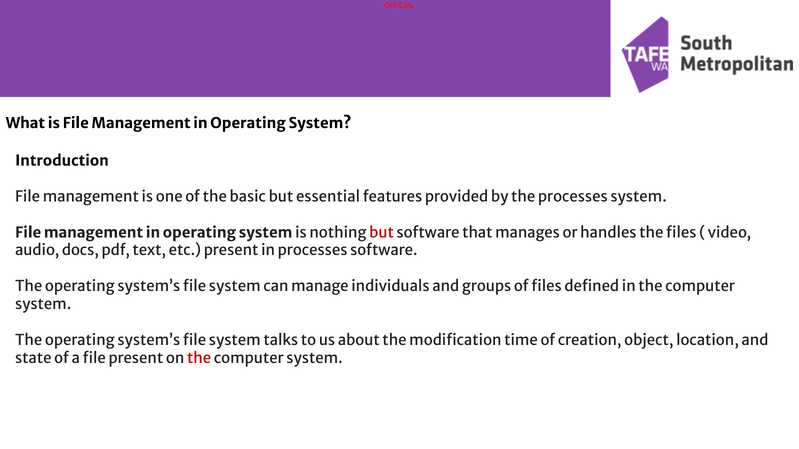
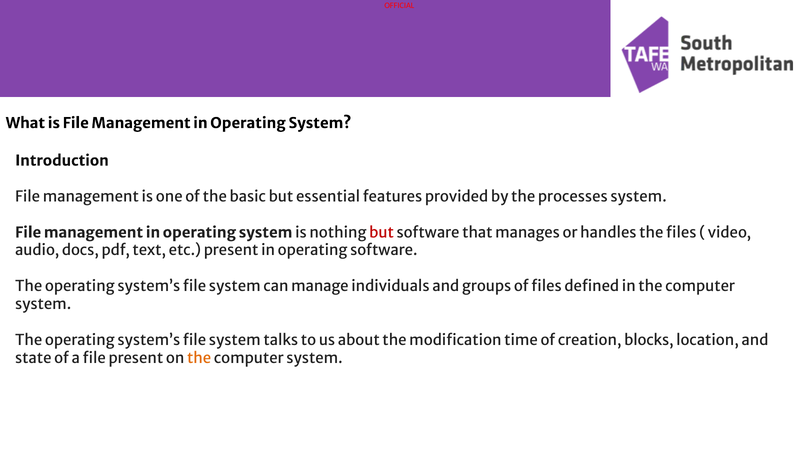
present in processes: processes -> operating (313, 251)
object: object -> blocks (649, 341)
the colour: red -> orange (199, 359)
